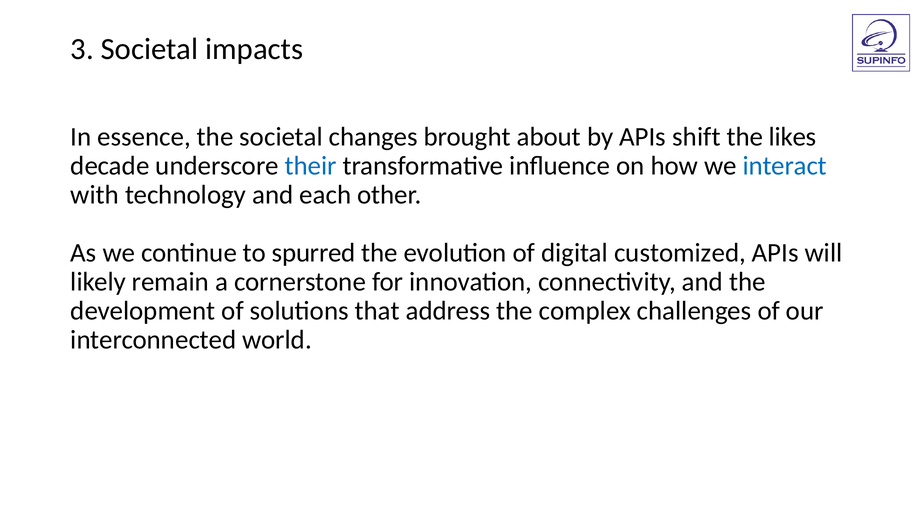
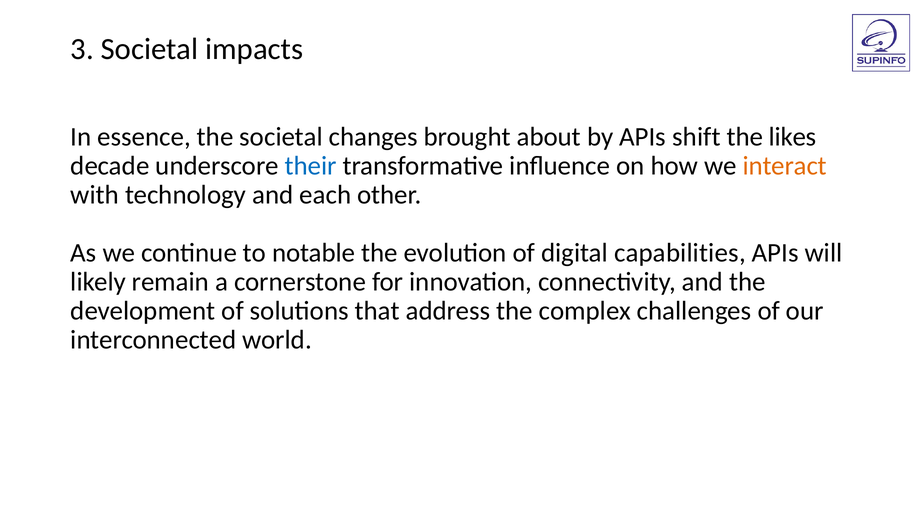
interact colour: blue -> orange (785, 166)
spurred: spurred -> notable (314, 253)
customized: customized -> capabilities (680, 253)
